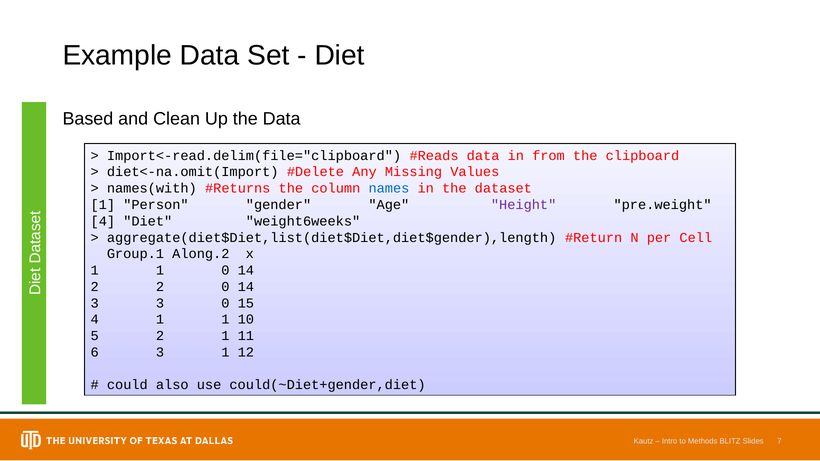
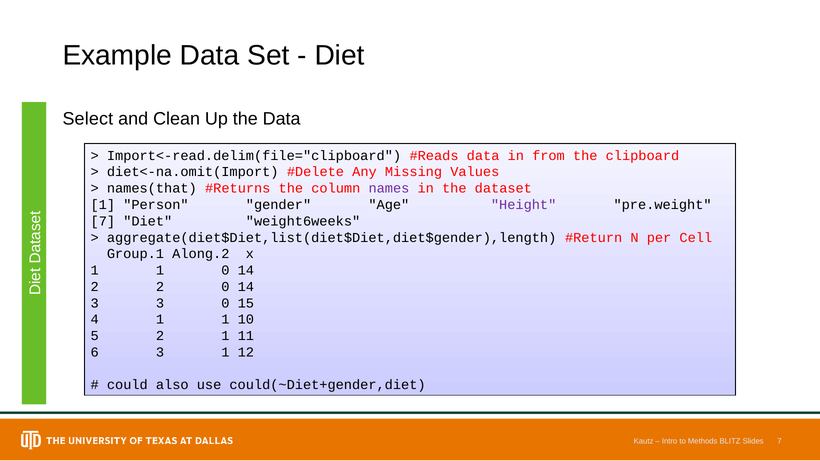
Based: Based -> Select (88, 119)
names(with: names(with -> names(that (152, 188)
names colour: blue -> purple (389, 188)
4: 4 -> 7 (103, 221)
